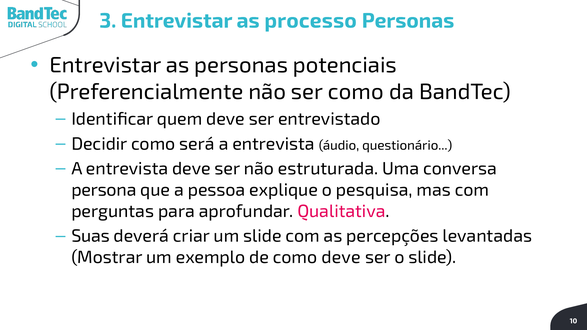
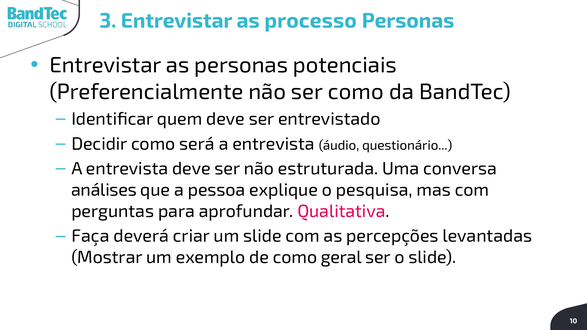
persona: persona -> análises (104, 190)
Suas: Suas -> Faça (90, 236)
como deve: deve -> geral (341, 258)
